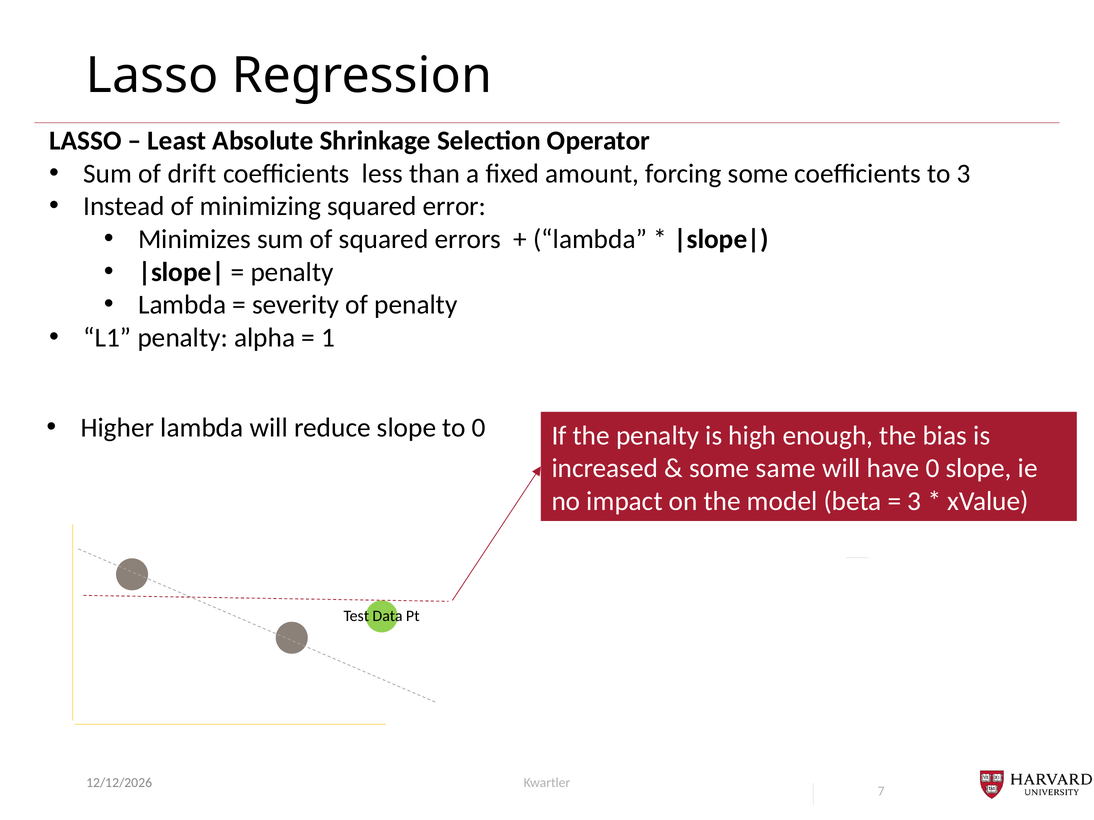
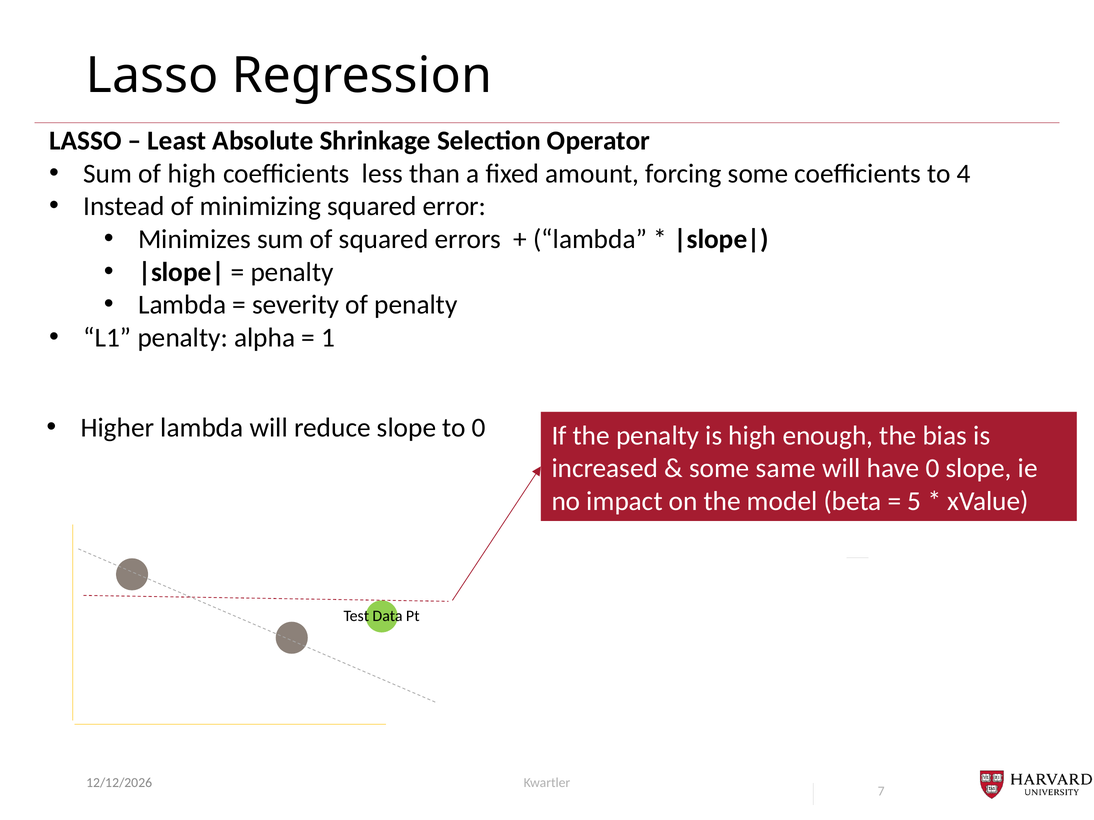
of drift: drift -> high (192, 174)
to 3: 3 -> 4 (964, 174)
3: 3 -> 5 (914, 501)
